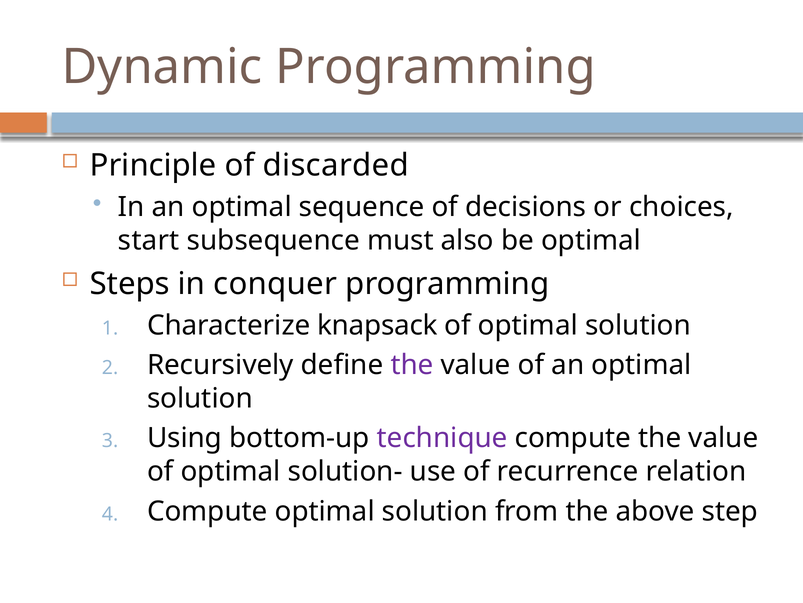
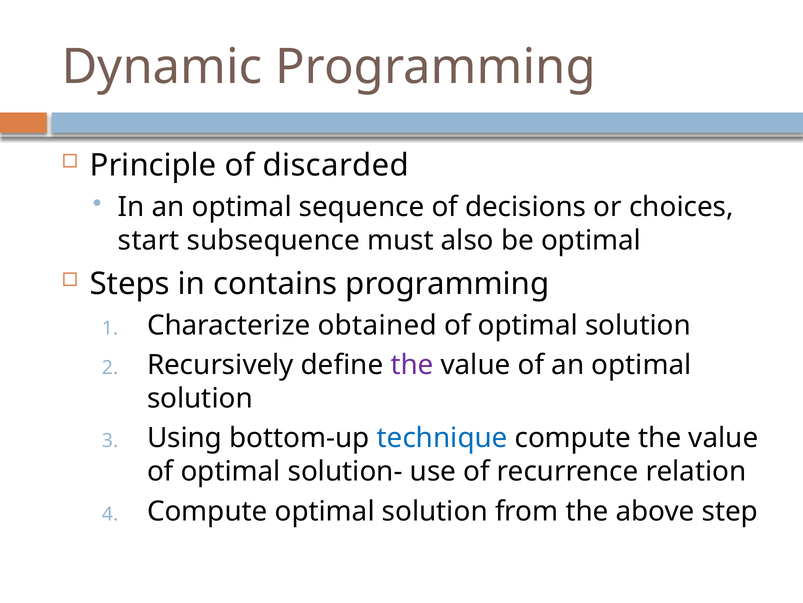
conquer: conquer -> contains (275, 284)
knapsack: knapsack -> obtained (377, 325)
technique colour: purple -> blue (442, 438)
